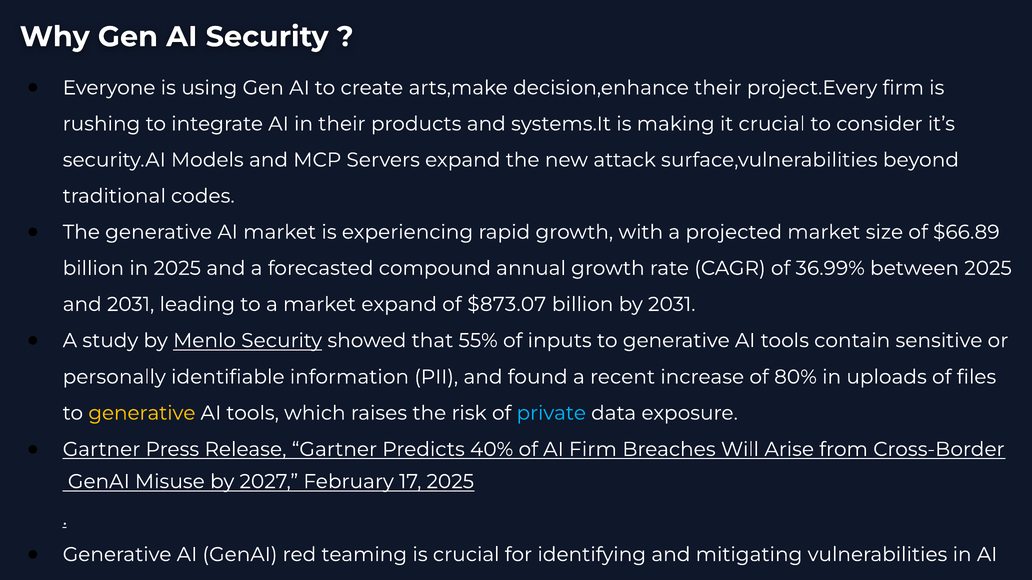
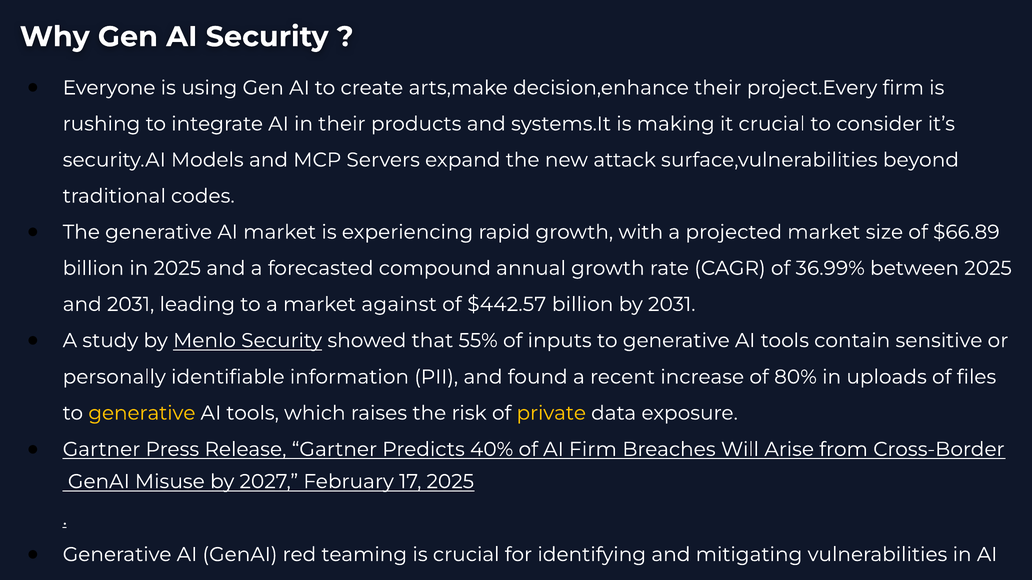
market expand: expand -> against (399, 305)
$873.07: $873.07 -> $442.57 (507, 305)
private colour: light blue -> yellow (551, 413)
